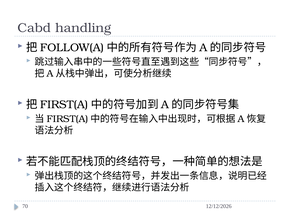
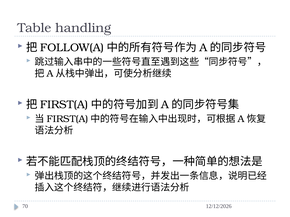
Cabd: Cabd -> Table (34, 28)
